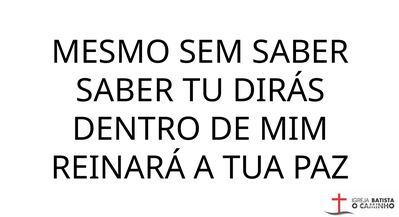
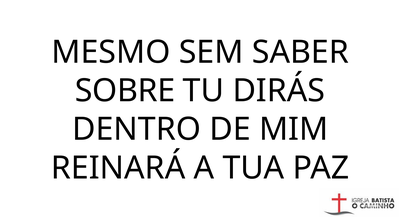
SABER: SABER -> SOBRE (125, 91)
